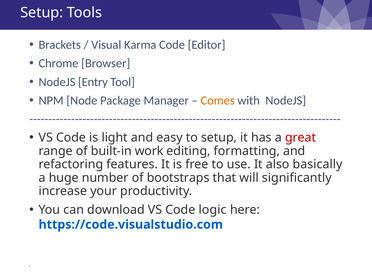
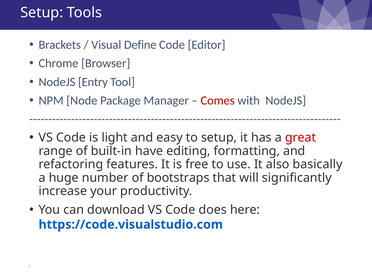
Karma: Karma -> Define (140, 45)
Comes colour: orange -> red (218, 100)
work: work -> have (149, 151)
logic: logic -> does (213, 210)
